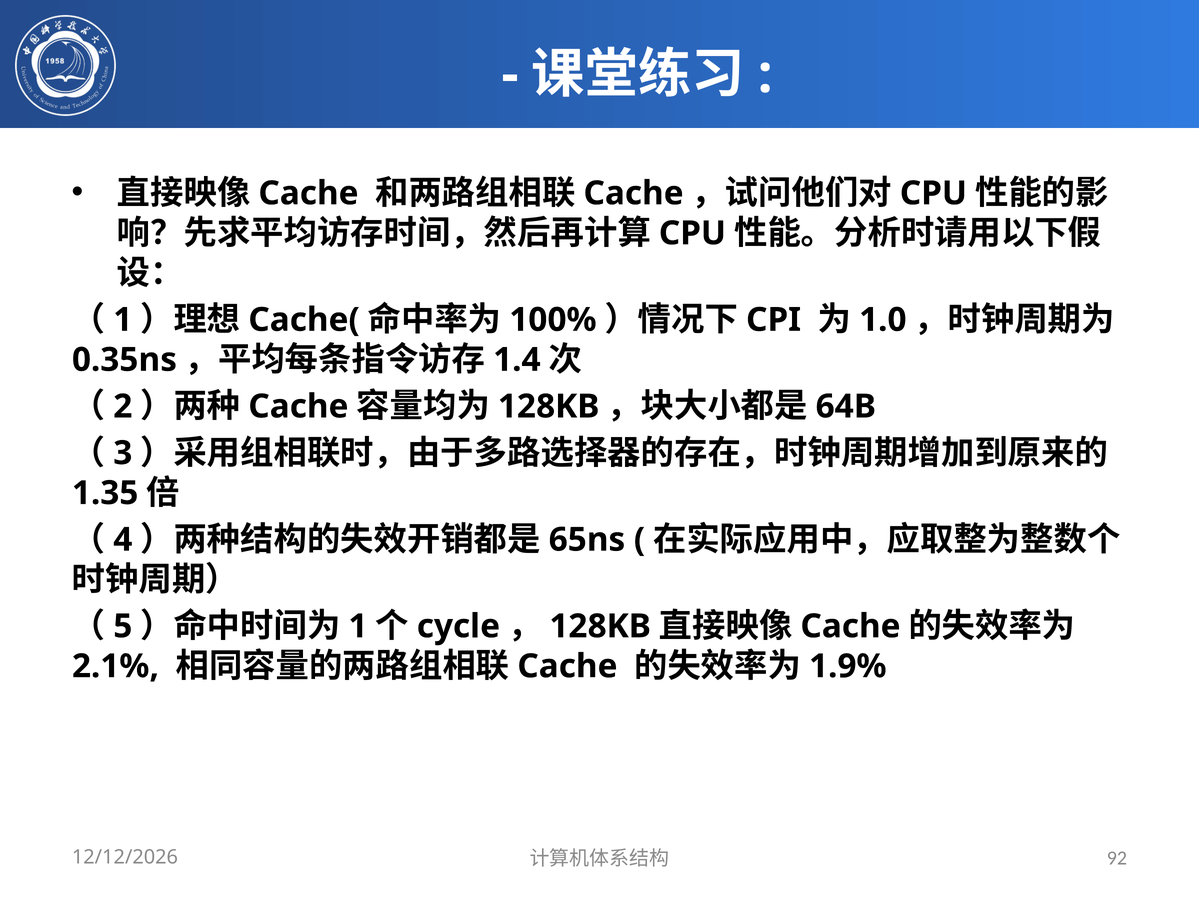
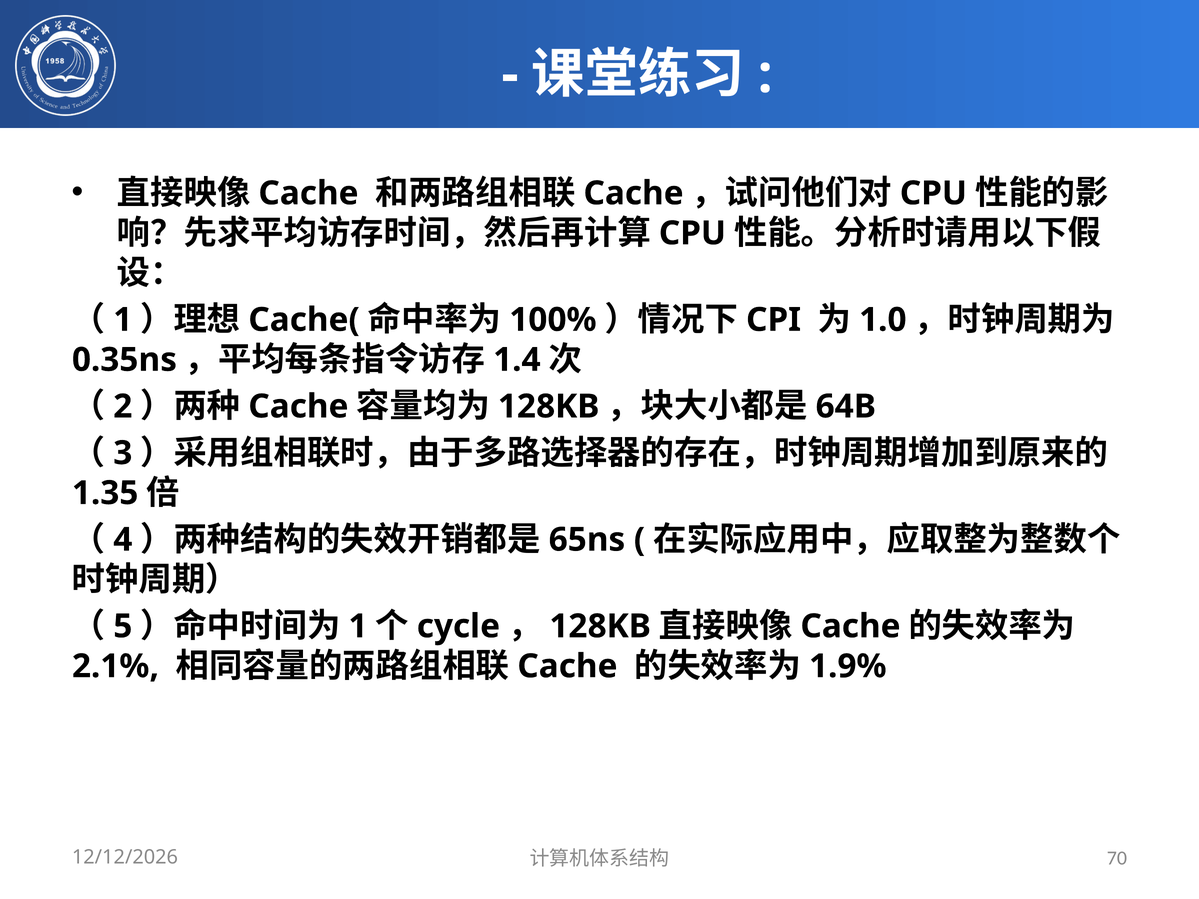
92: 92 -> 70 (1117, 859)
